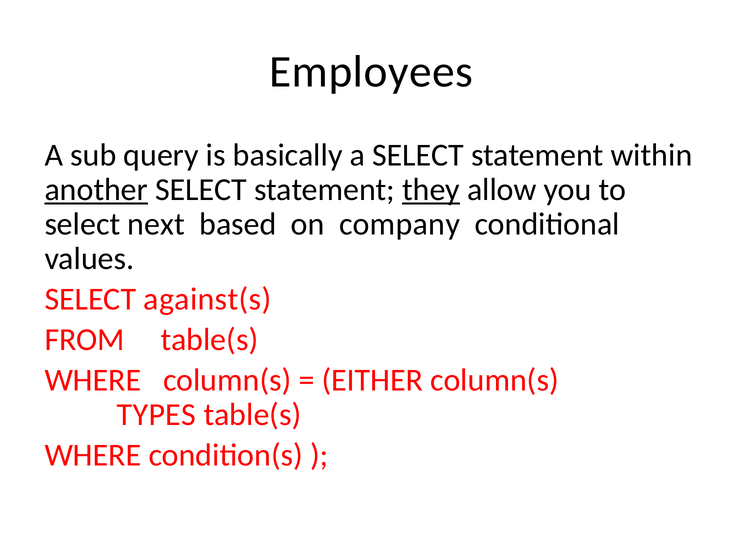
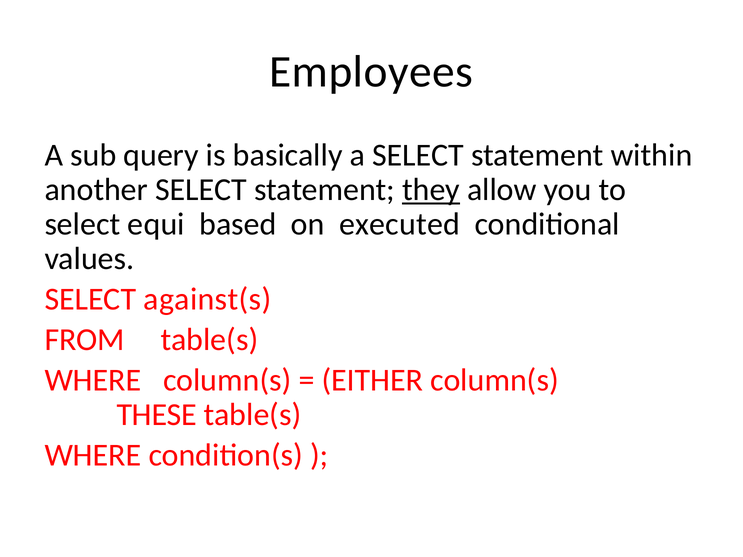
another underline: present -> none (96, 190)
next: next -> equi (156, 224)
company: company -> executed (400, 224)
TYPES: TYPES -> THESE (157, 415)
